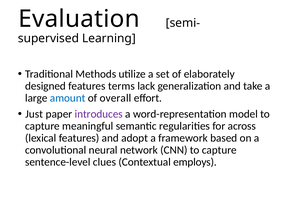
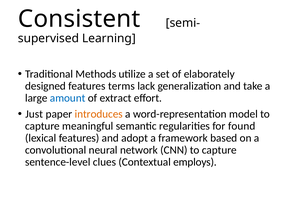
Evaluation: Evaluation -> Consistent (79, 19)
overall: overall -> extract (116, 98)
introduces colour: purple -> orange (99, 114)
across: across -> found (242, 126)
